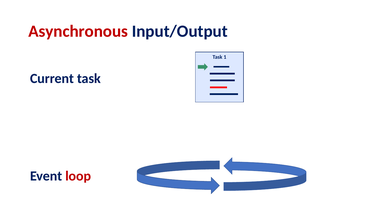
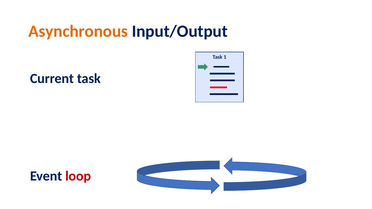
Asynchronous colour: red -> orange (78, 31)
